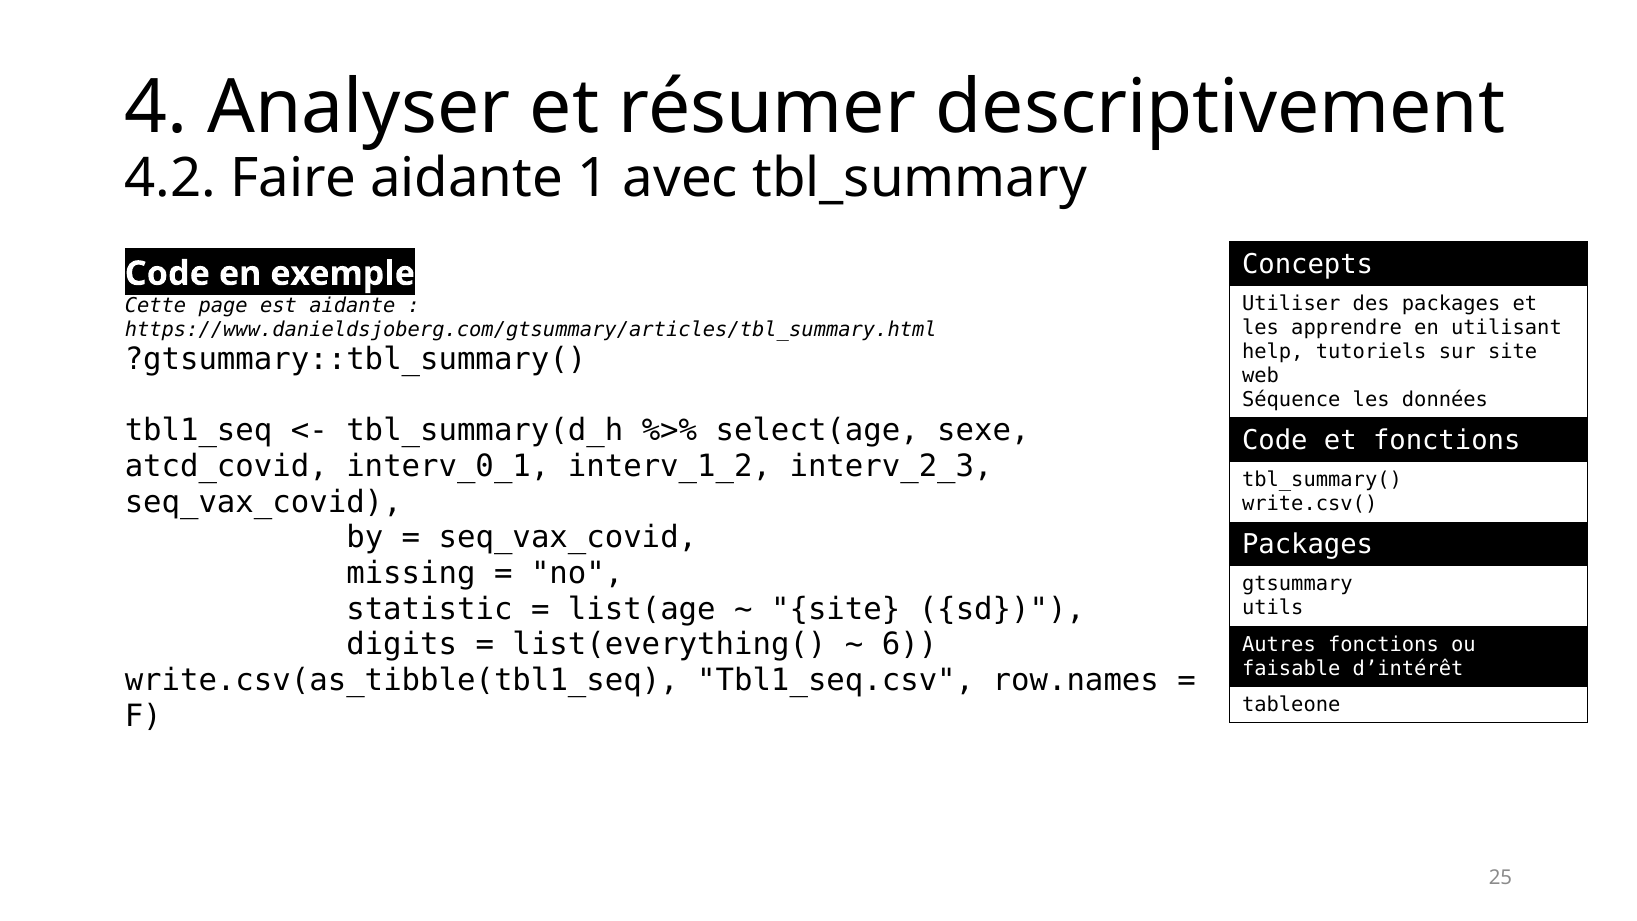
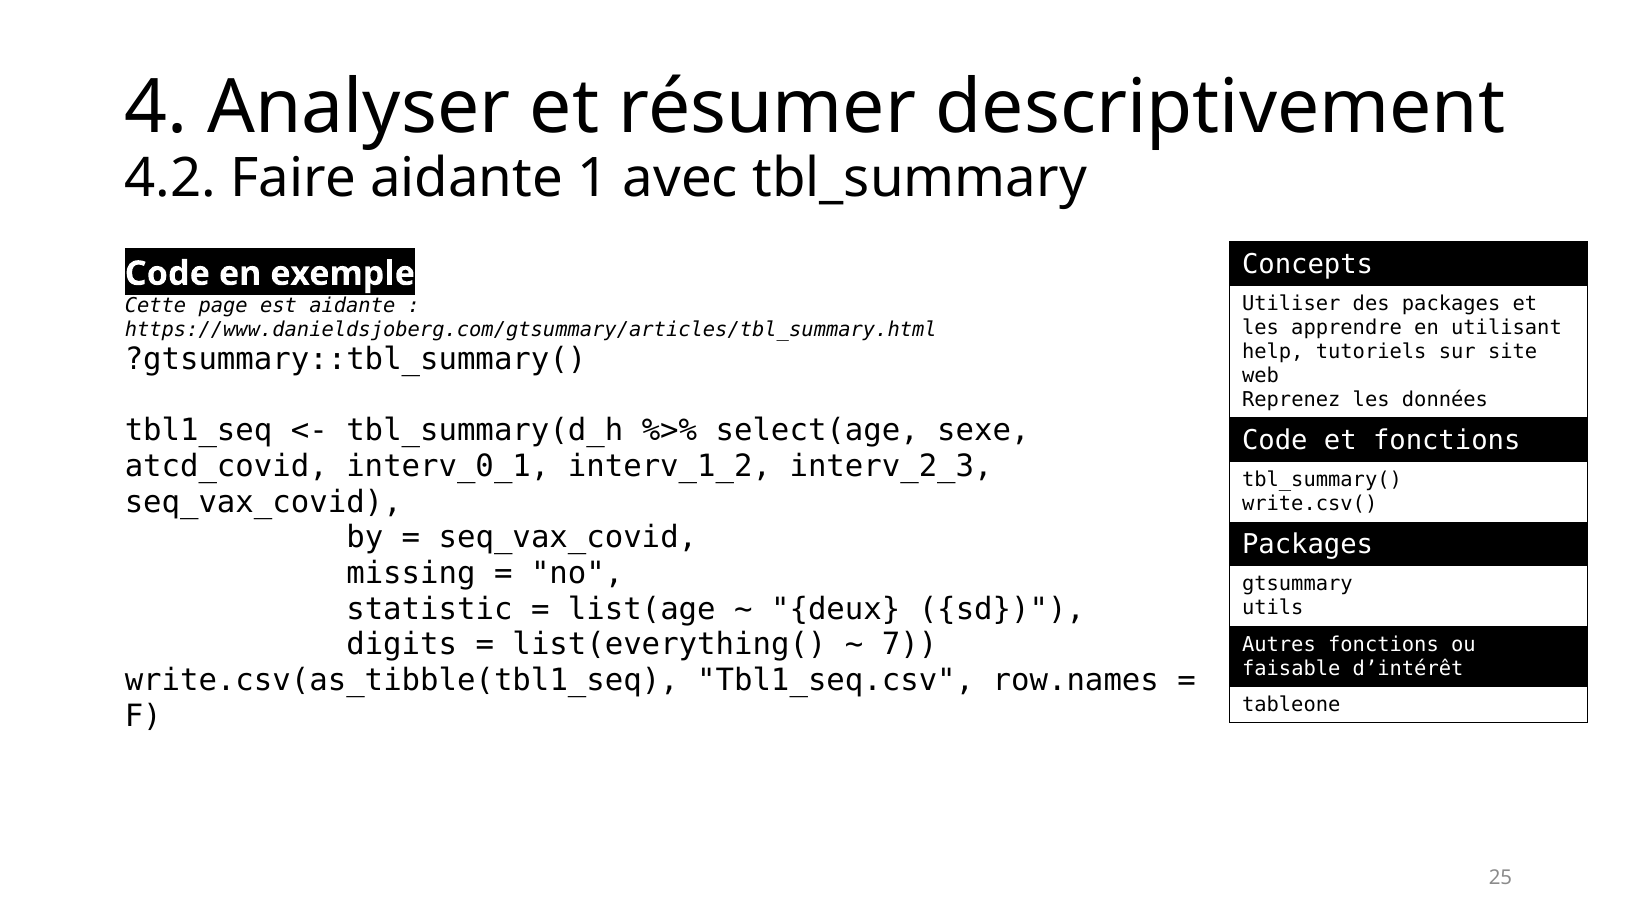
Séquence: Séquence -> Reprenez (1291, 400)
site: site -> deux (836, 609)
6: 6 -> 7 (910, 644)
